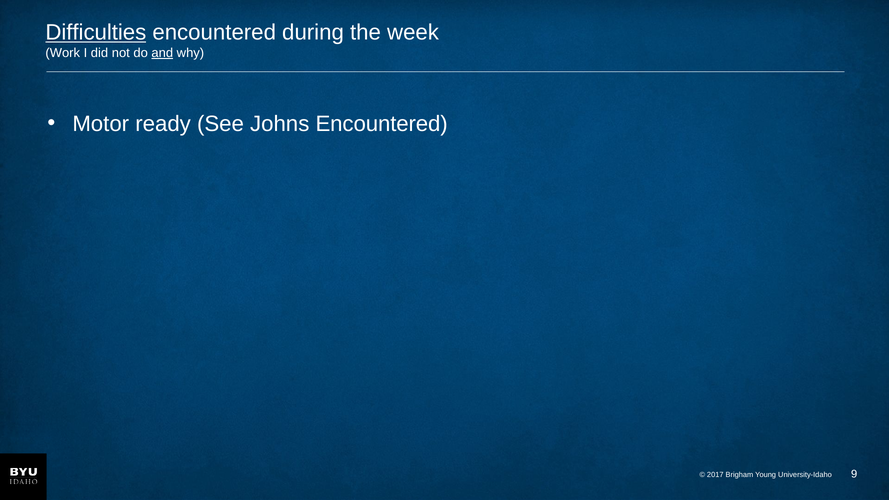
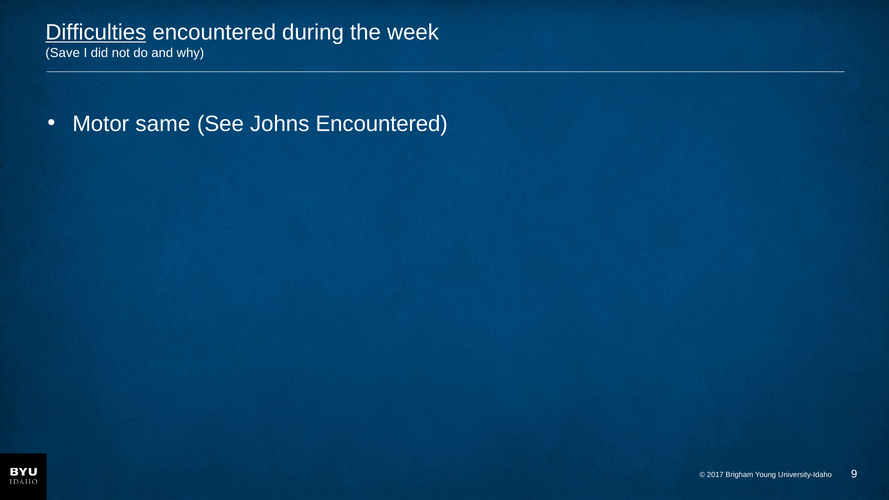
Work: Work -> Save (63, 53)
and underline: present -> none (162, 53)
ready: ready -> same (163, 124)
